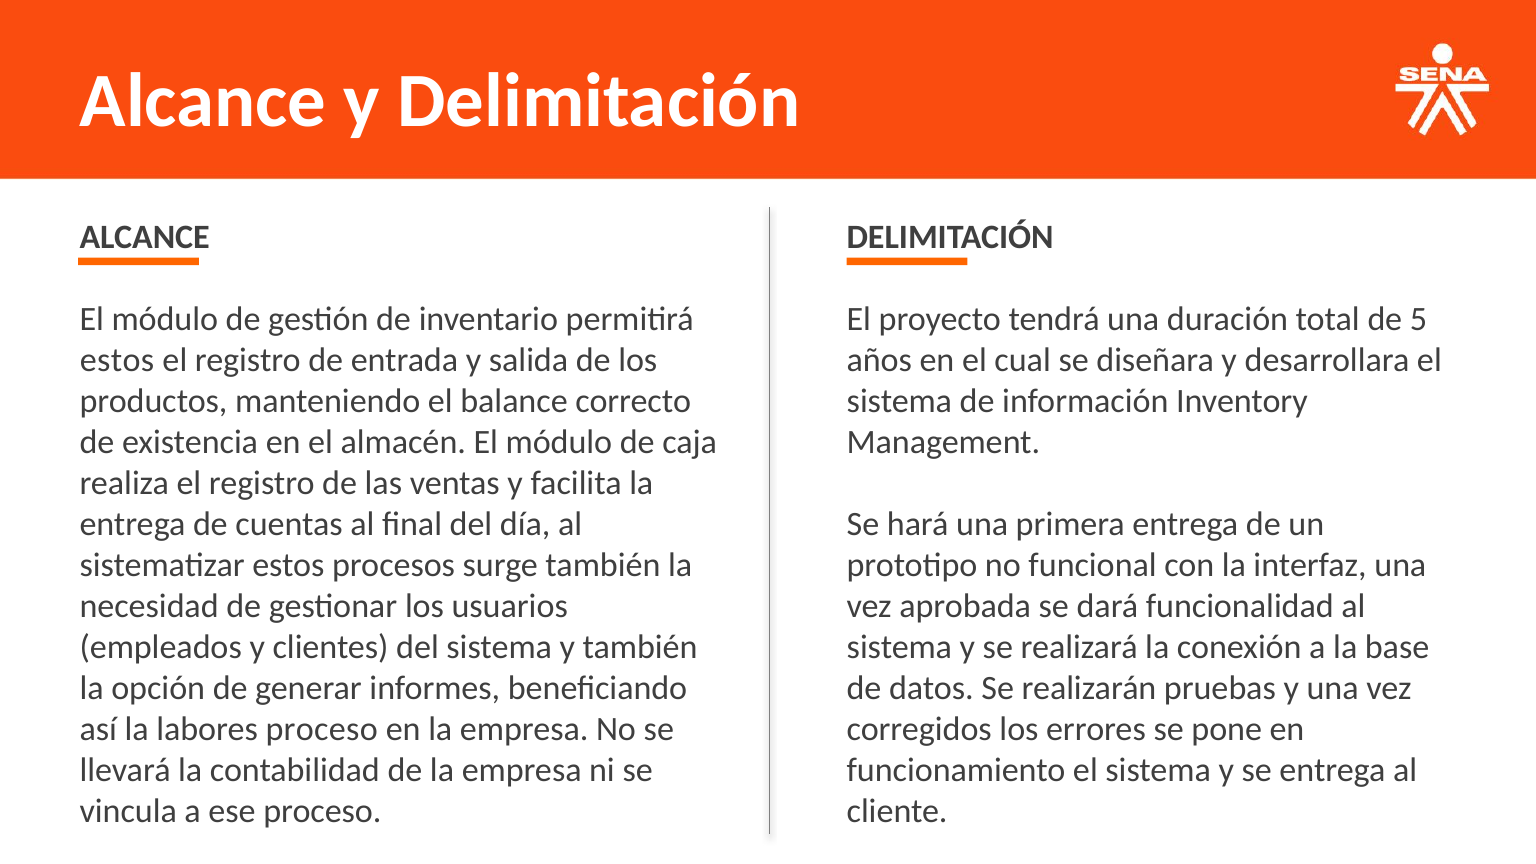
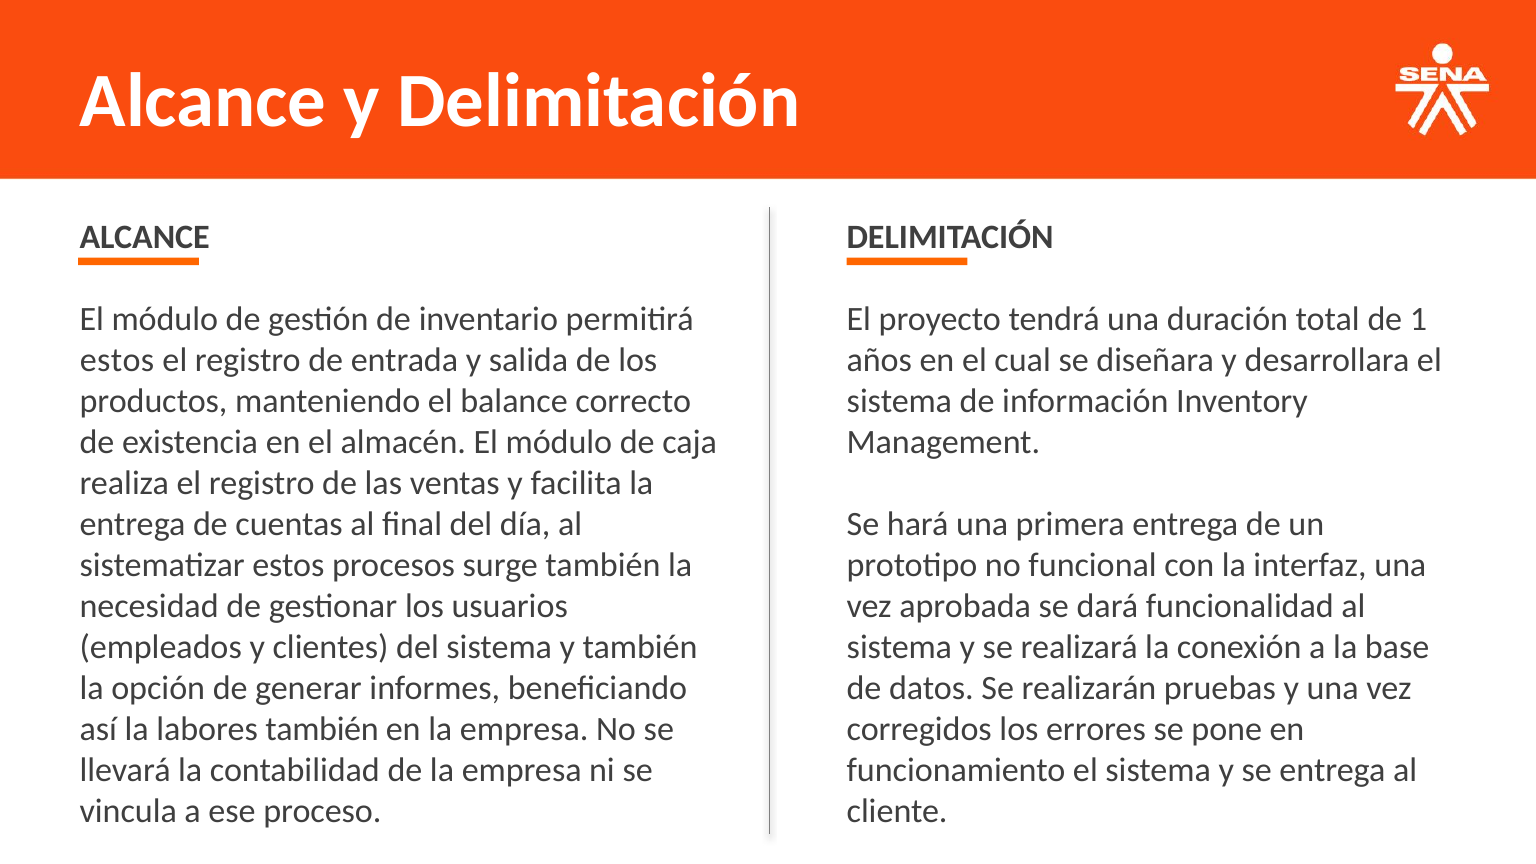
5: 5 -> 1 (1419, 320)
labores proceso: proceso -> también (322, 729)
